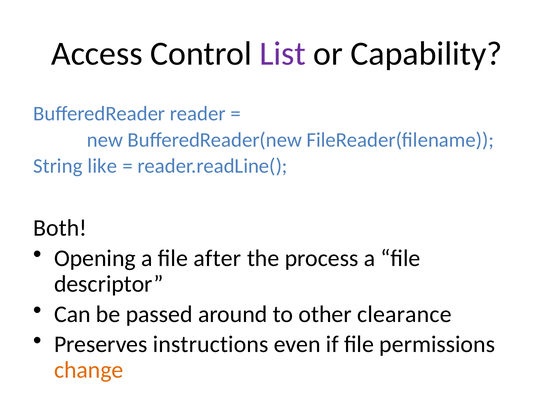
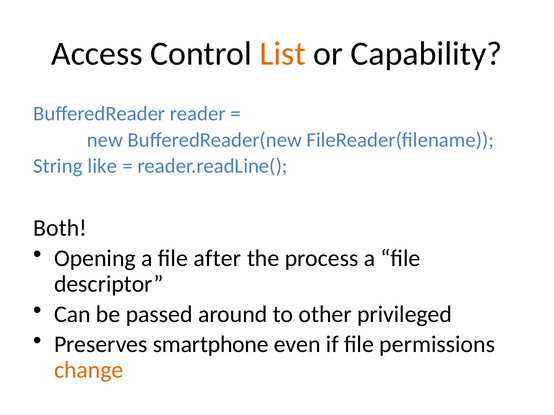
List colour: purple -> orange (283, 54)
clearance: clearance -> privileged (405, 315)
instructions: instructions -> smartphone (211, 345)
